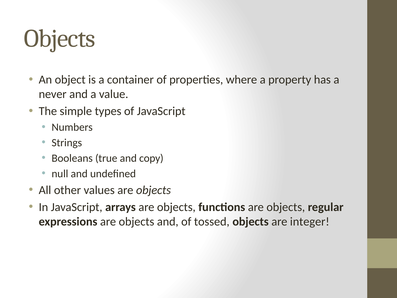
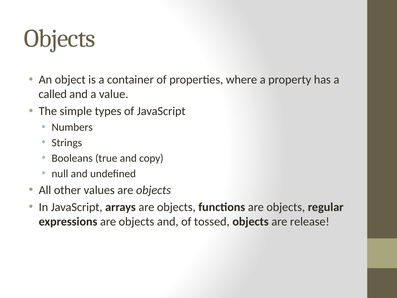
never: never -> called (53, 94)
integer: integer -> release (310, 221)
